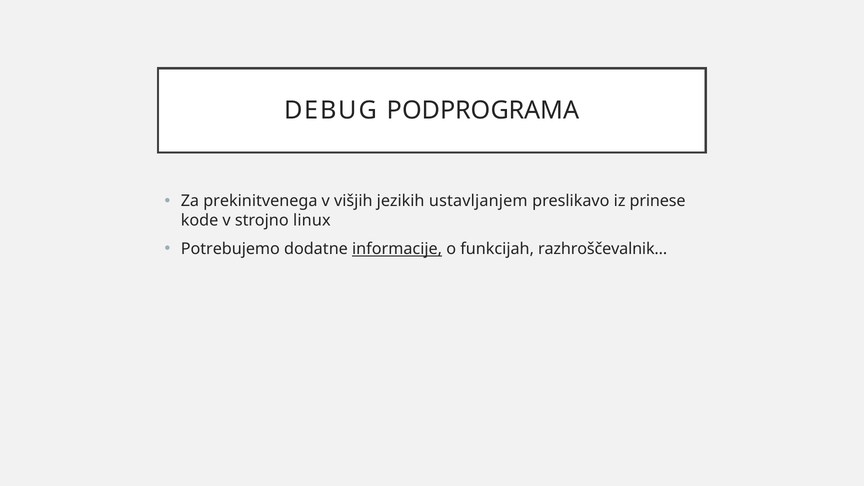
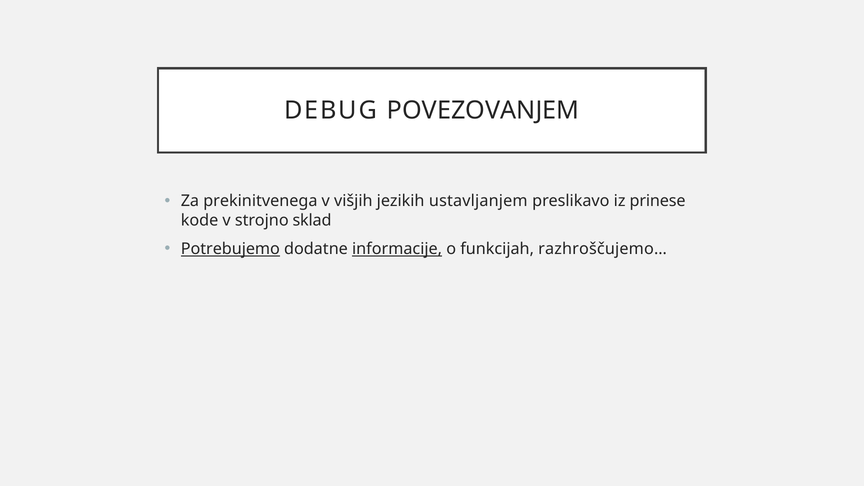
PODPROGRAMA: PODPROGRAMA -> POVEZOVANJEM (483, 110)
linux: linux -> sklad (312, 220)
Potrebujemo underline: none -> present (230, 249)
razhroščevalnik…: razhroščevalnik… -> razhroščujemo… (603, 249)
